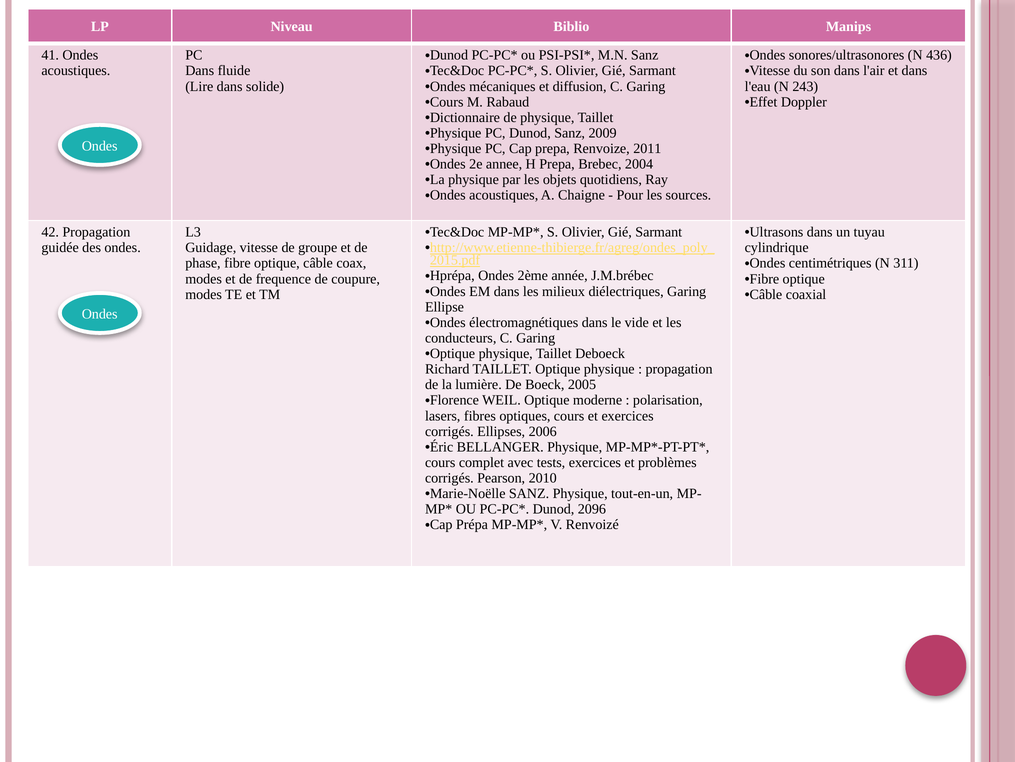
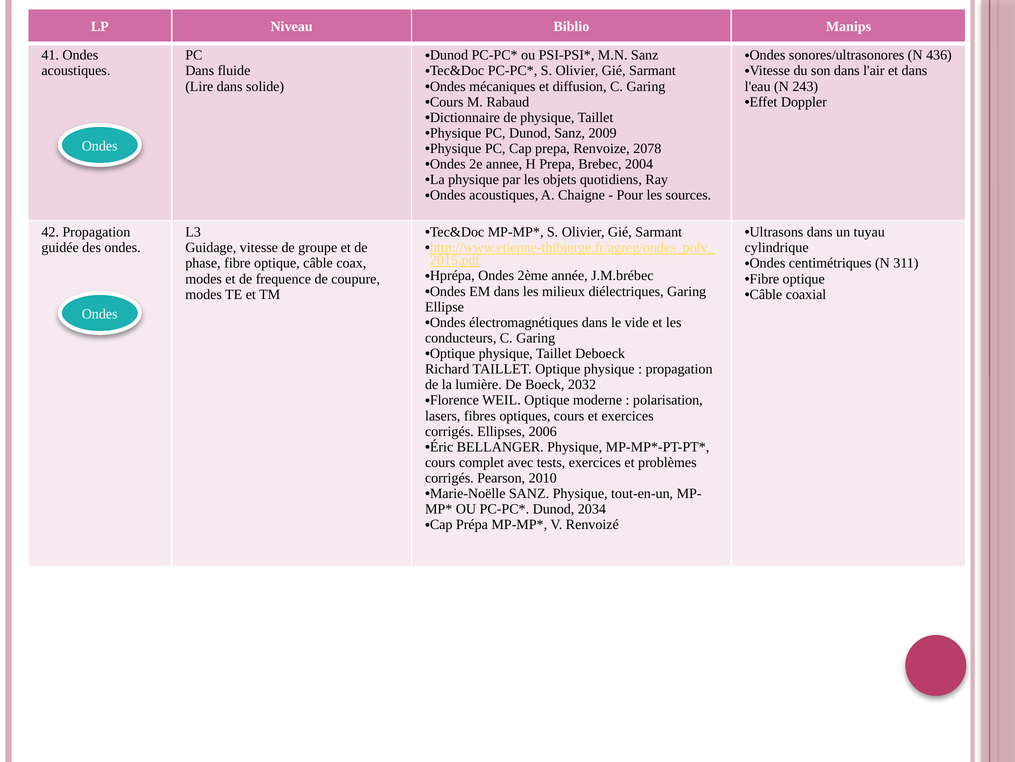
2011: 2011 -> 2078 (647, 148)
2005: 2005 -> 2032 (582, 384)
2096: 2096 -> 2034 (592, 509)
